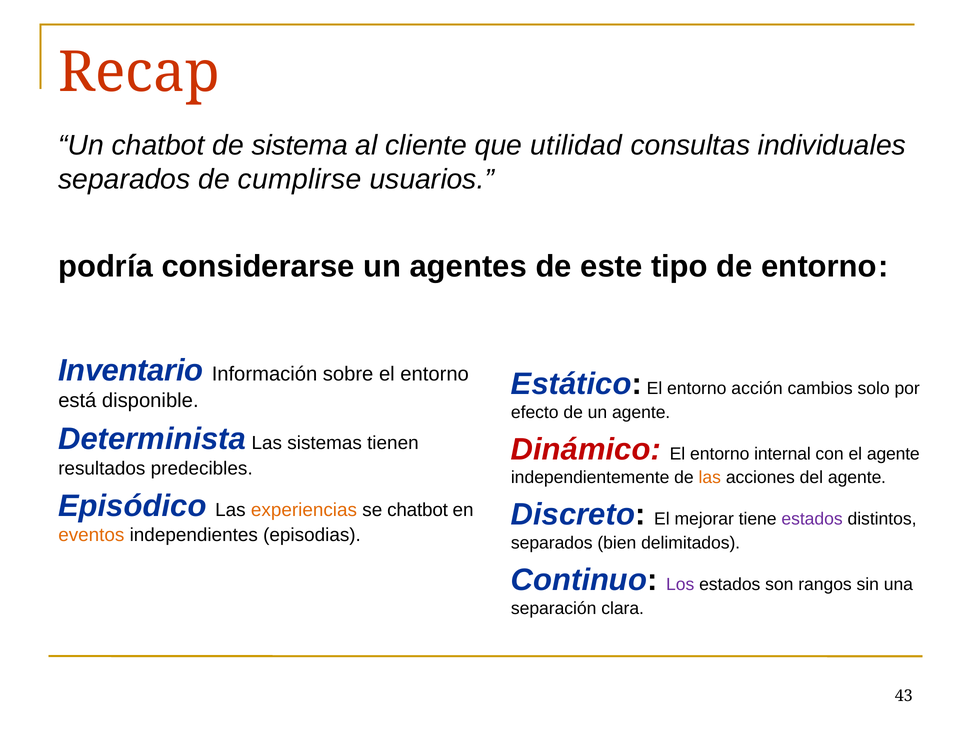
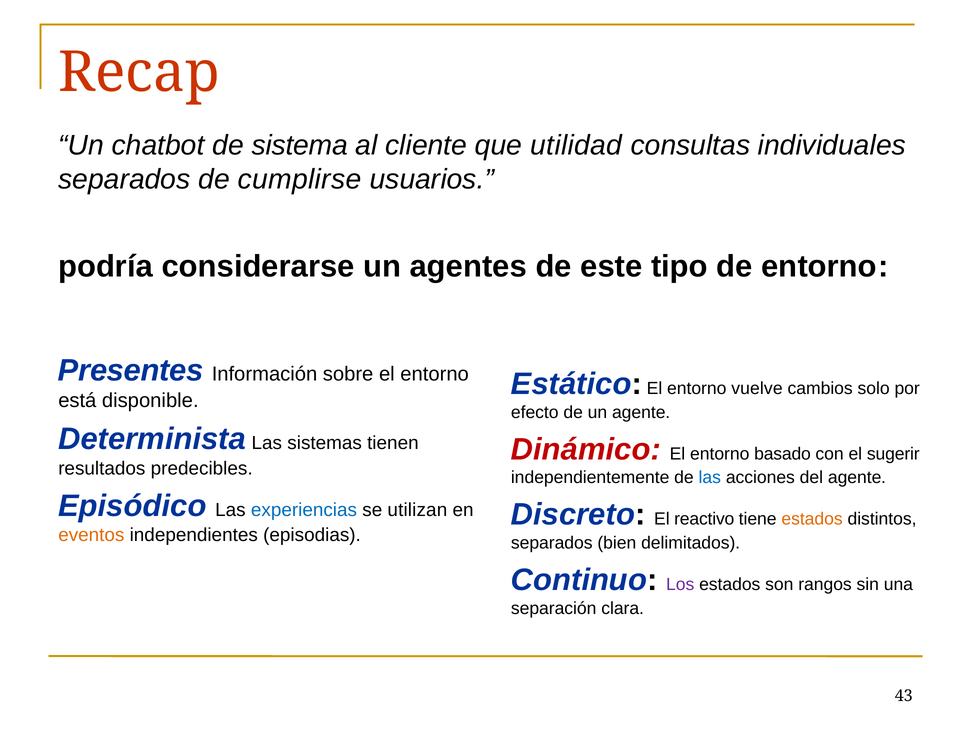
Inventario: Inventario -> Presentes (131, 370)
acción: acción -> vuelve (757, 388)
internal: internal -> basado (783, 453)
el agente: agente -> sugerir (893, 453)
las colour: orange -> blue (710, 477)
experiencias colour: orange -> blue (304, 510)
se chatbot: chatbot -> utilizan (417, 510)
mejorar: mejorar -> reactivo (704, 519)
estados colour: purple -> orange (812, 519)
